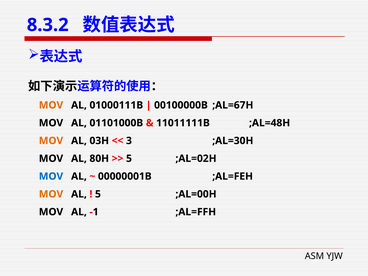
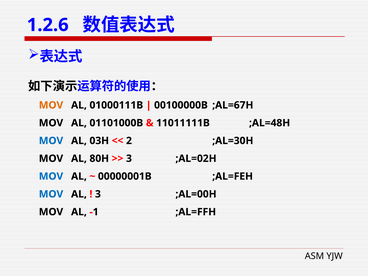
8.3.2: 8.3.2 -> 1.2.6 (48, 25)
MOV colour: orange -> blue (51, 141)
3: 3 -> 2 (129, 141)
5: 5 -> 3 (129, 159)
MOV colour: orange -> blue (51, 194)
5: 5 -> 3 (98, 194)
